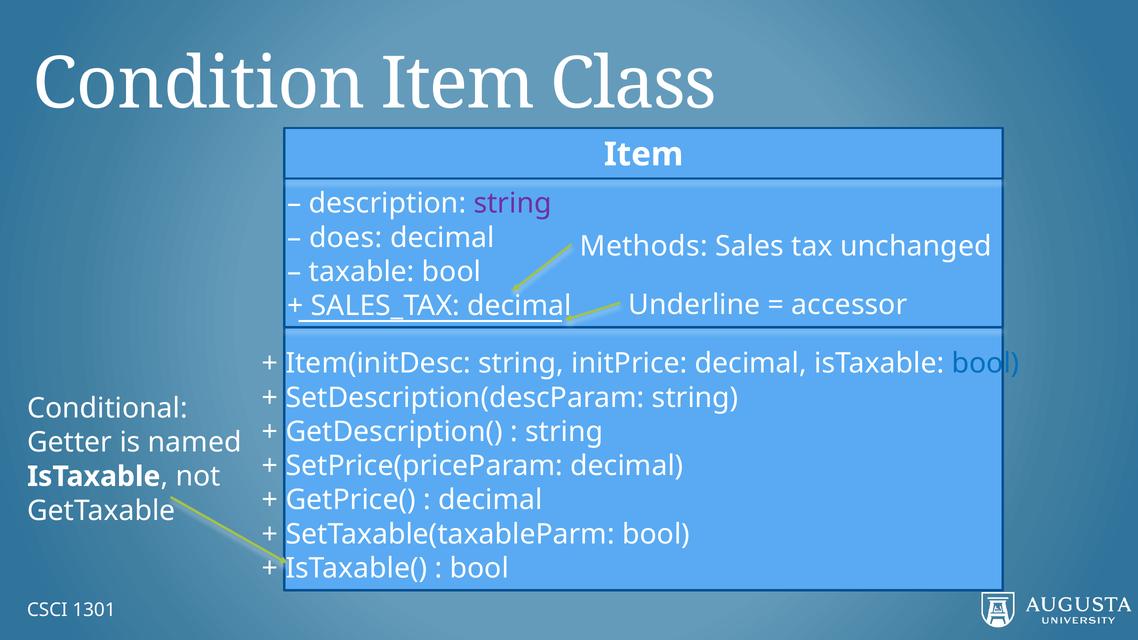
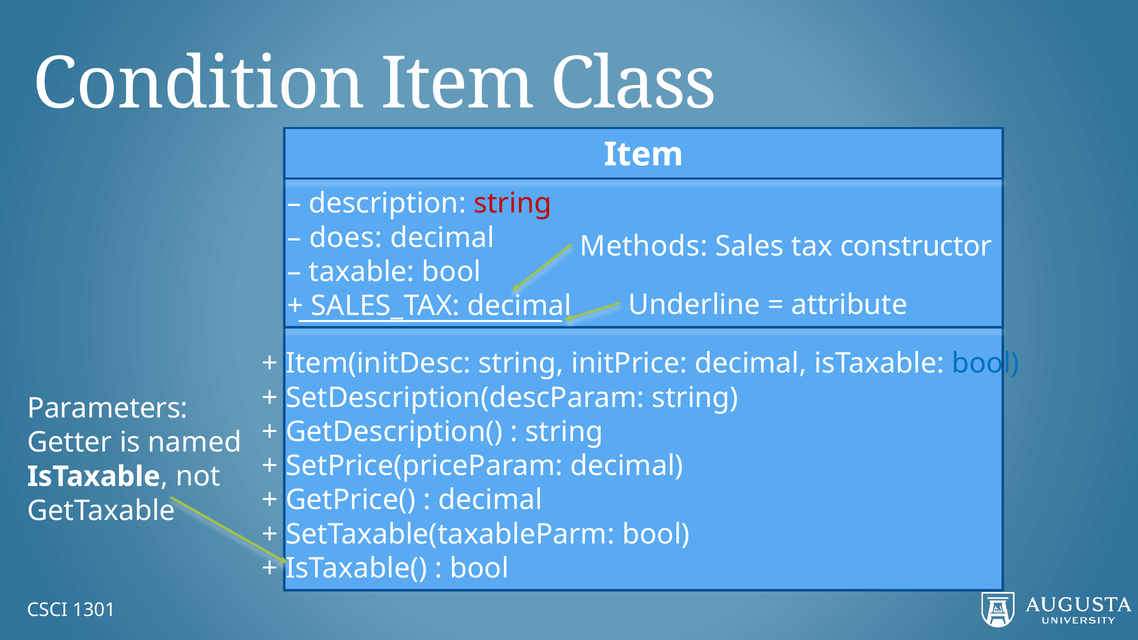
string colour: purple -> red (513, 204)
unchanged: unchanged -> constructor (916, 246)
accessor: accessor -> attribute (850, 305)
Conditional: Conditional -> Parameters (108, 408)
